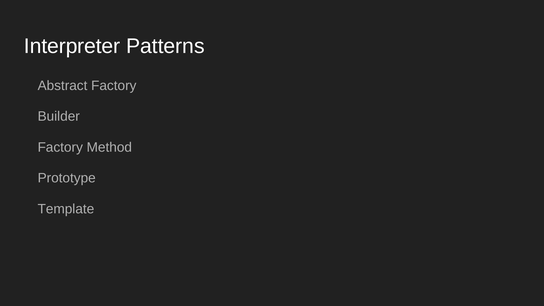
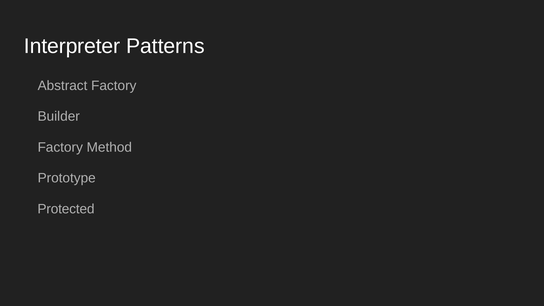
Template: Template -> Protected (66, 209)
